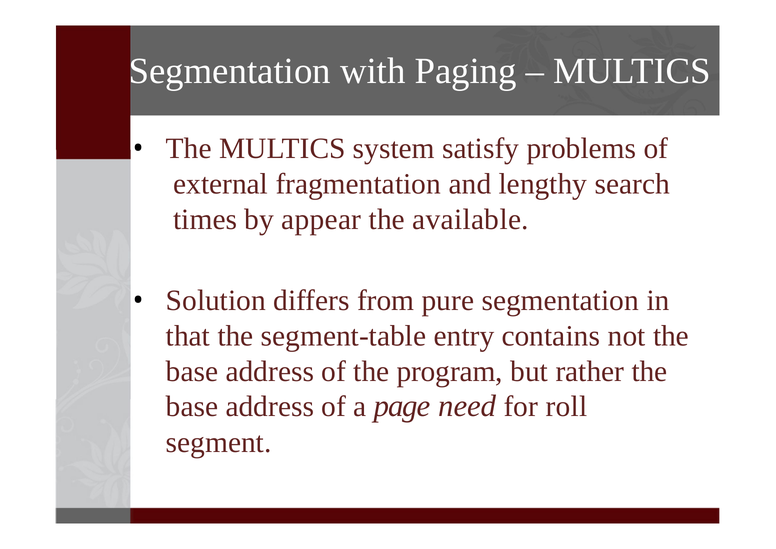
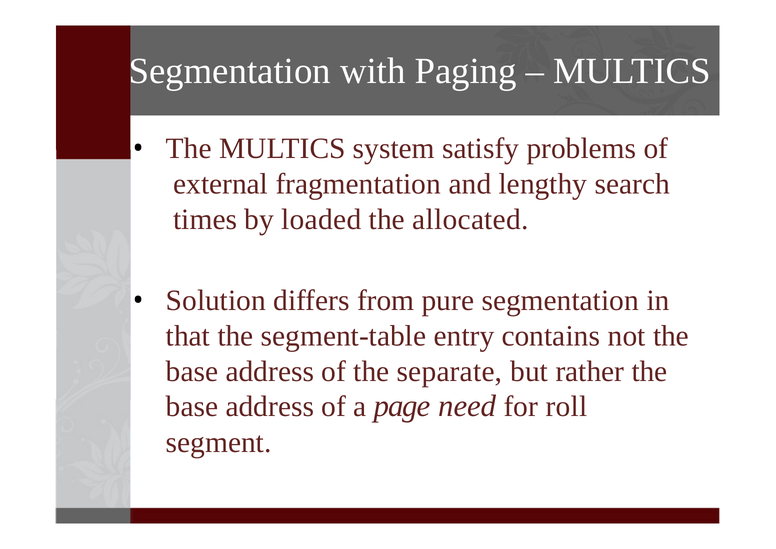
appear: appear -> loaded (321, 219)
available: available -> allocated (471, 219)
program: program -> separate (449, 371)
